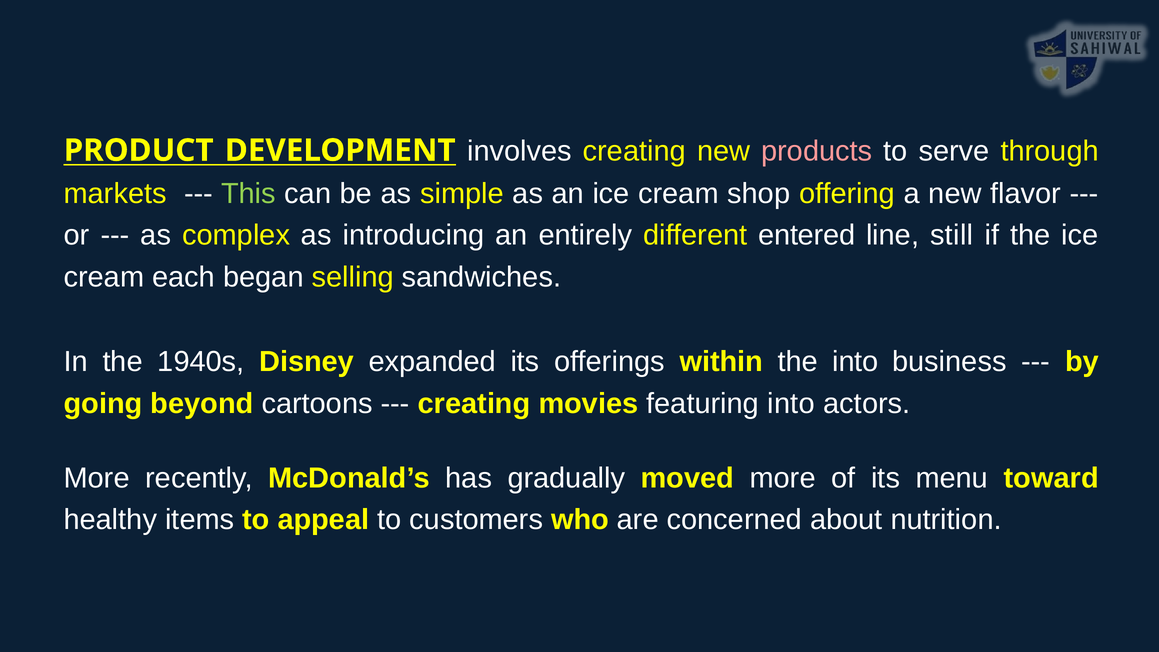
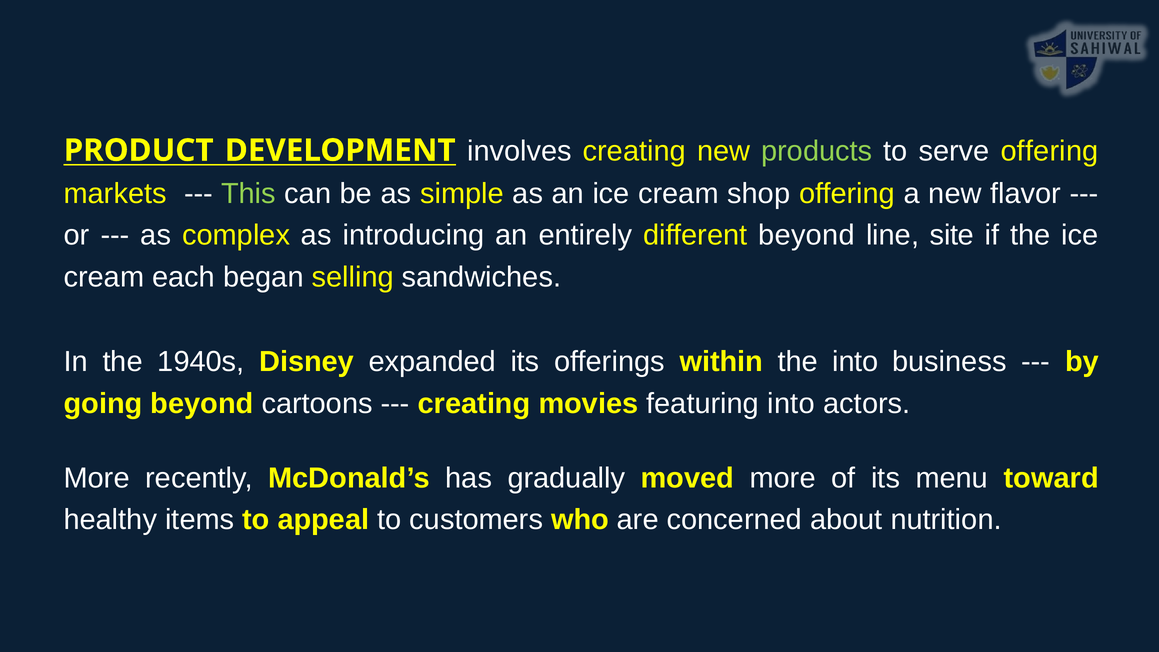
products colour: pink -> light green (817, 151)
serve through: through -> offering (1050, 151)
different entered: entered -> beyond (807, 235)
still: still -> site (952, 235)
